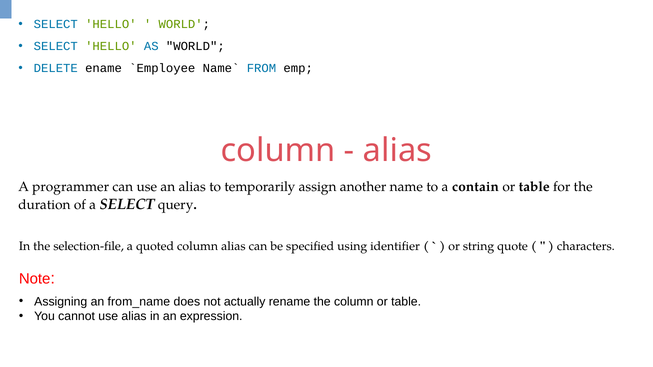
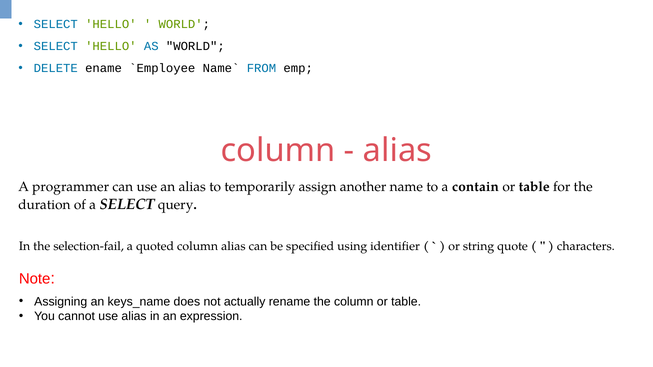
selection-file: selection-file -> selection-fail (89, 246)
from_name: from_name -> keys_name (139, 302)
